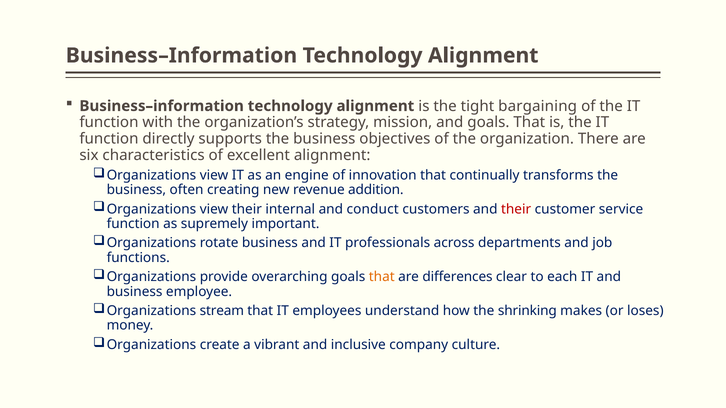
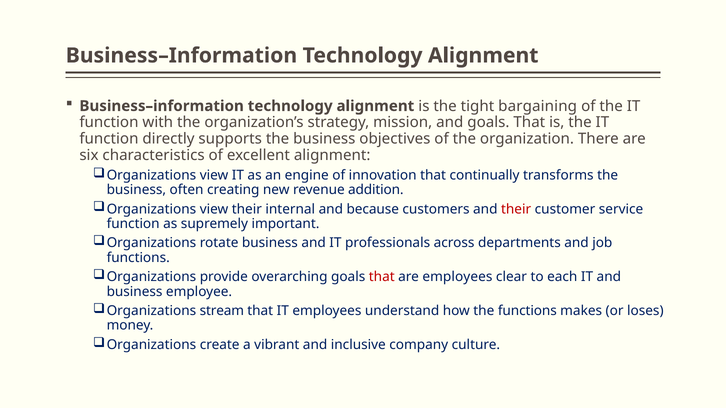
conduct: conduct -> because (373, 209)
that colour: orange -> red (382, 277)
are differences: differences -> employees (457, 277)
the shrinking: shrinking -> functions (527, 311)
